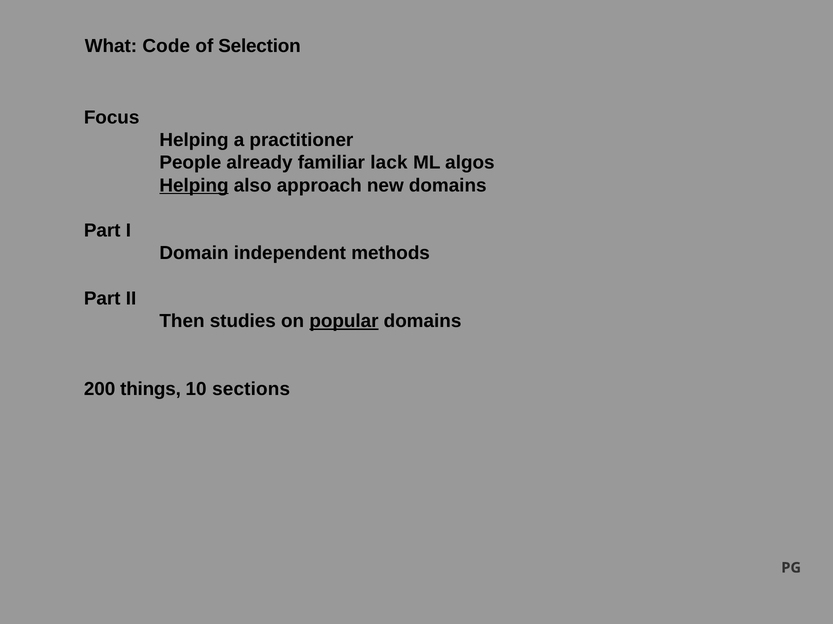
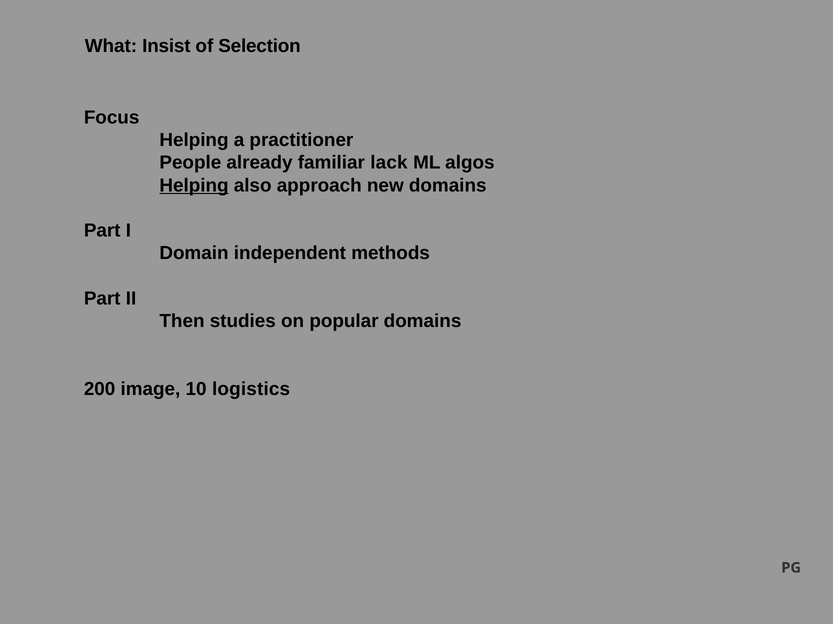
Code: Code -> Insist (166, 46)
popular underline: present -> none (344, 322)
things: things -> image (150, 390)
sections: sections -> logistics (251, 390)
